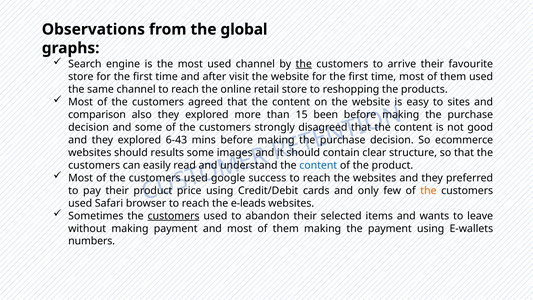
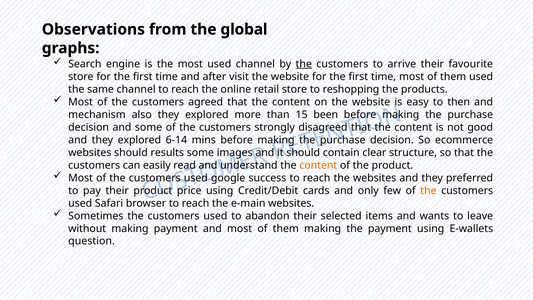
sites: sites -> then (459, 102)
comparison: comparison -> mechanism (97, 114)
6-43: 6-43 -> 6-14 (176, 140)
content colour: blue -> orange (318, 165)
e-leads: e-leads -> e-main (248, 203)
customers underline: present -> none (174, 216)
numbers: numbers -> question (92, 241)
